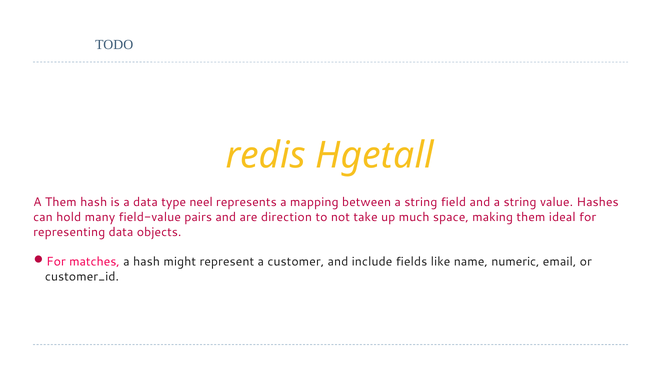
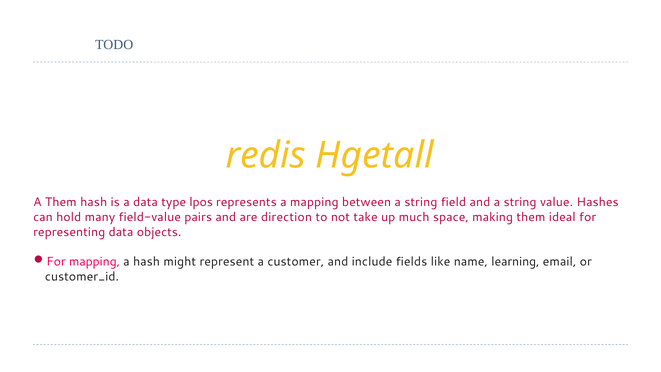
neel: neel -> lpos (201, 202)
For matches: matches -> mapping (95, 262)
numeric: numeric -> learning (515, 262)
